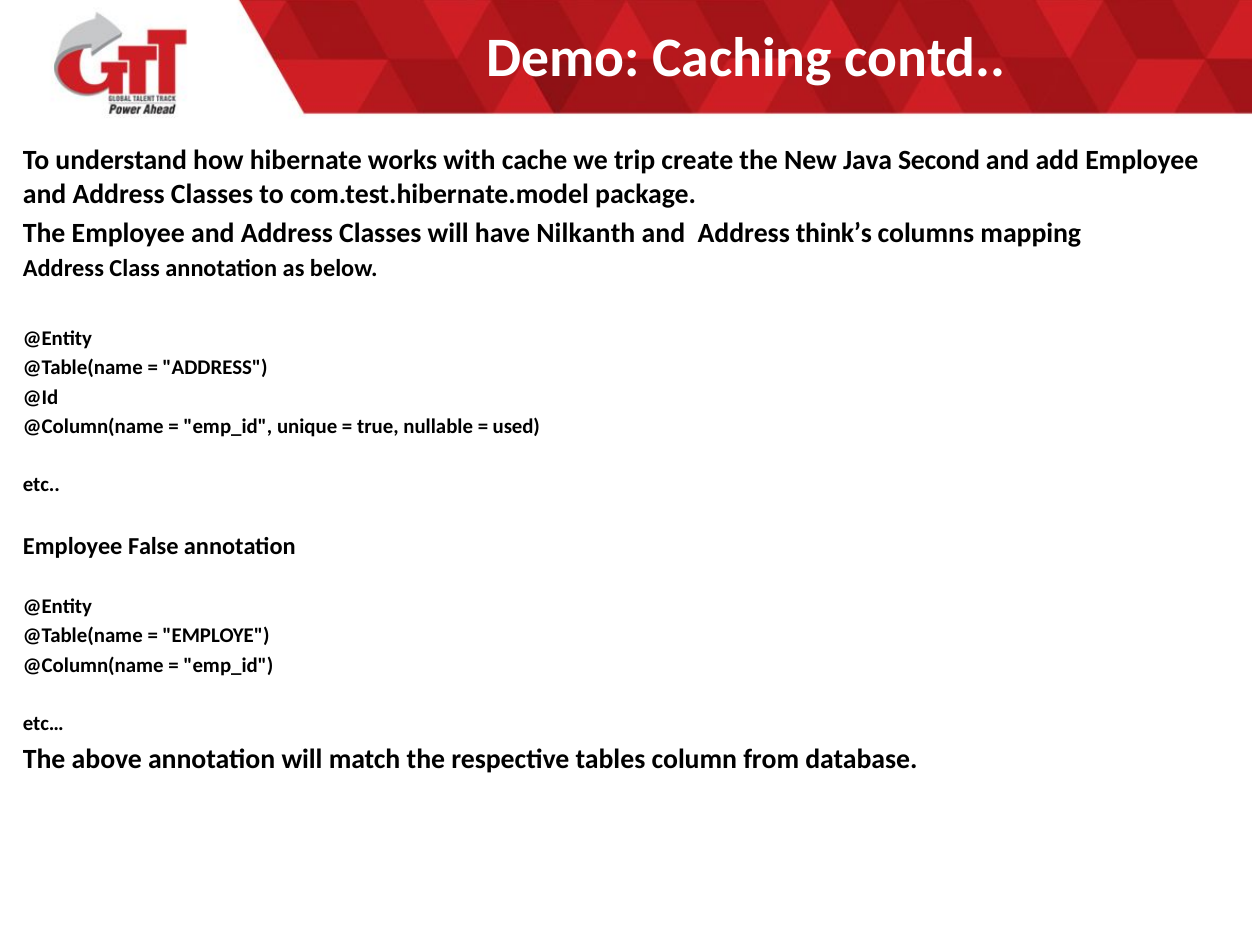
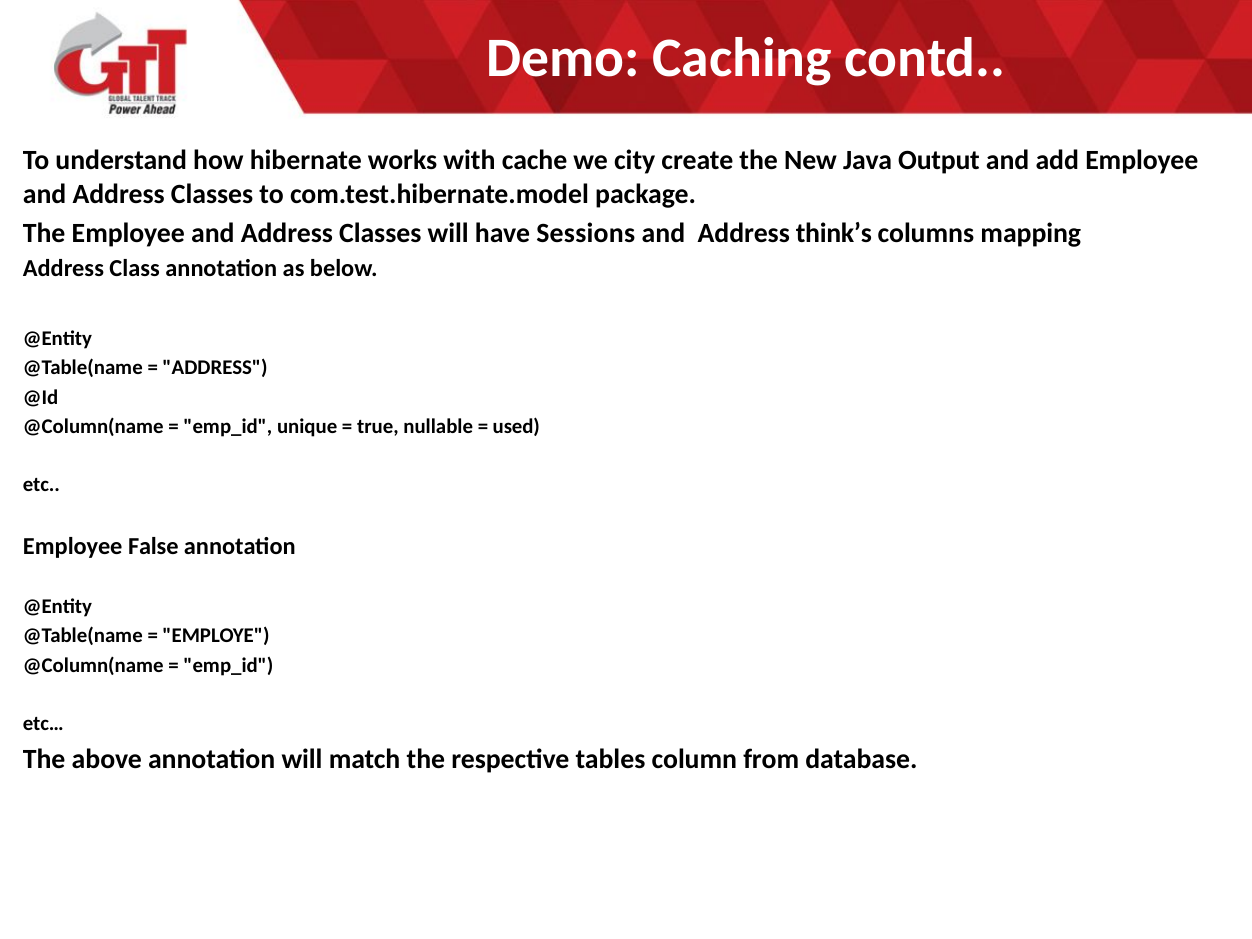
trip: trip -> city (635, 161)
Second: Second -> Output (939, 161)
Nilkanth: Nilkanth -> Sessions (586, 233)
